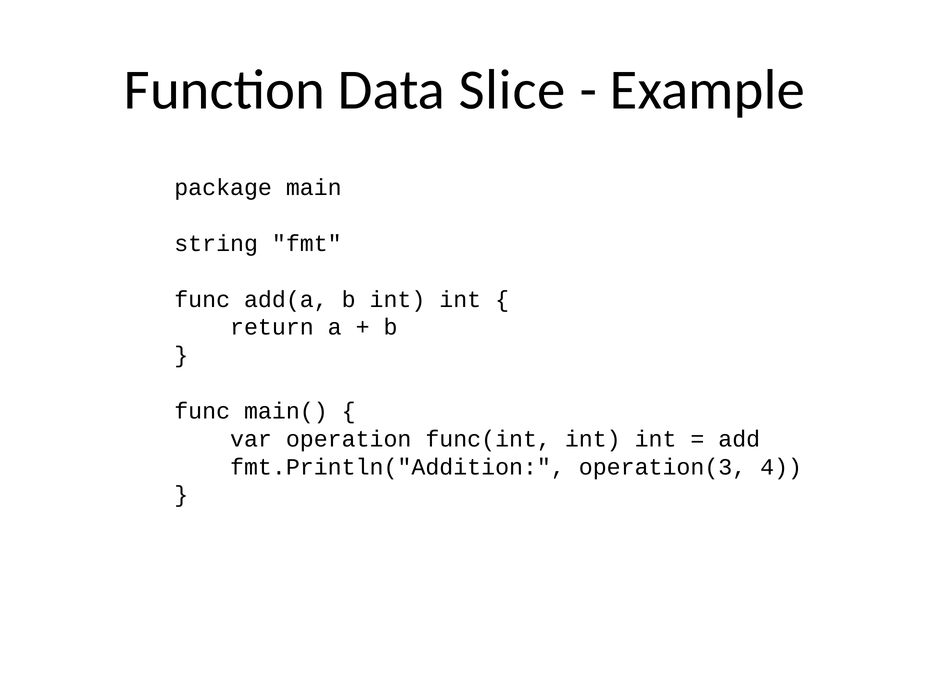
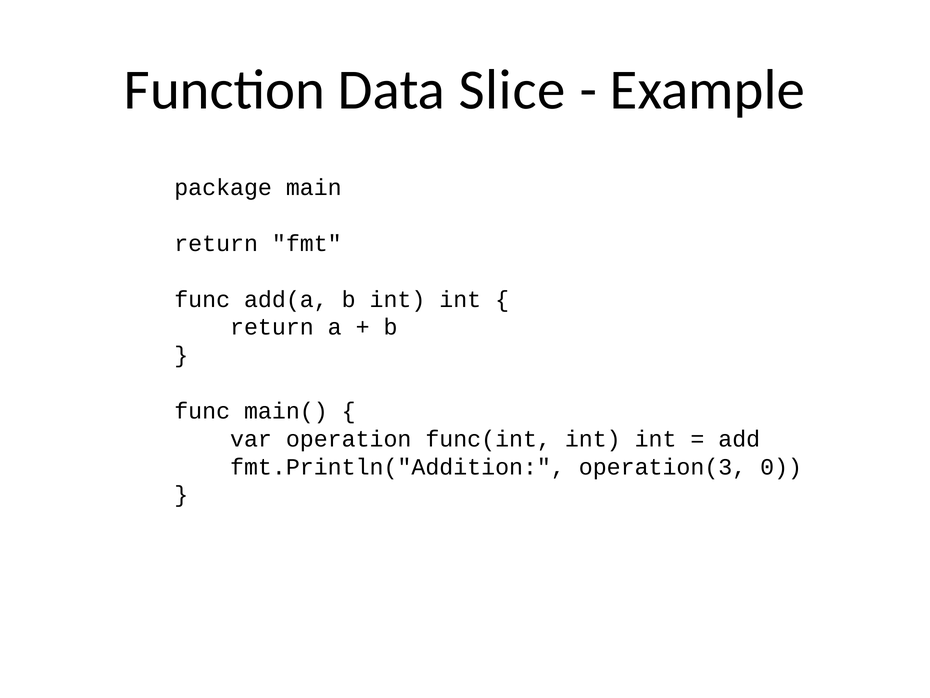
string: string -> return (216, 243)
4: 4 -> 0 (781, 467)
